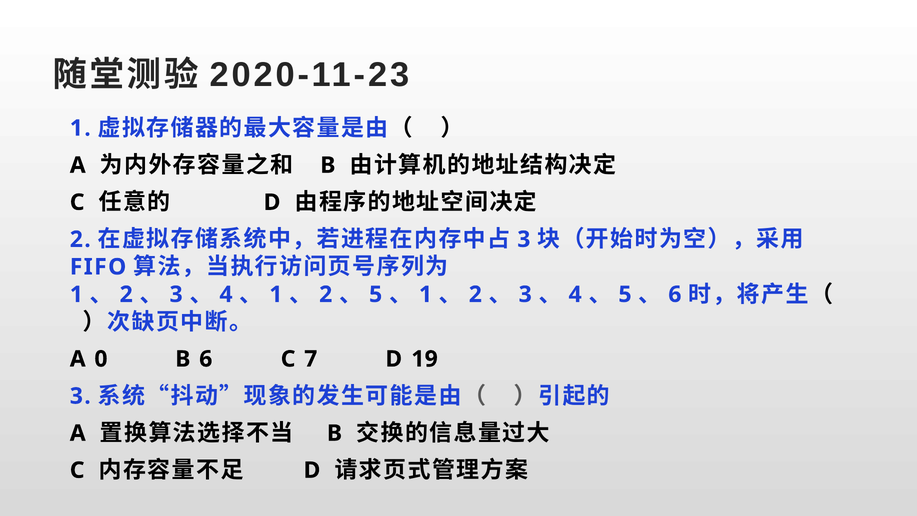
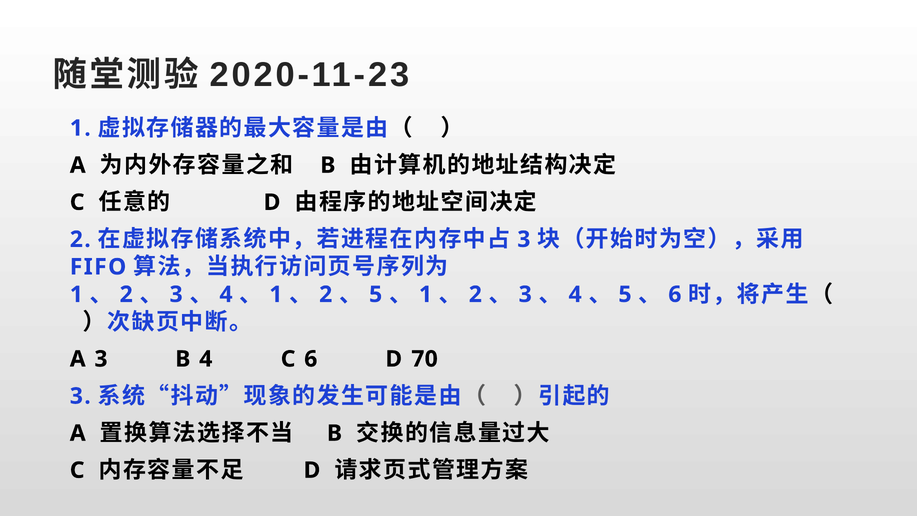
A 0: 0 -> 3 (101, 359)
B 6: 6 -> 4 (206, 359)
C 7: 7 -> 6 (311, 359)
19: 19 -> 70 (425, 359)
